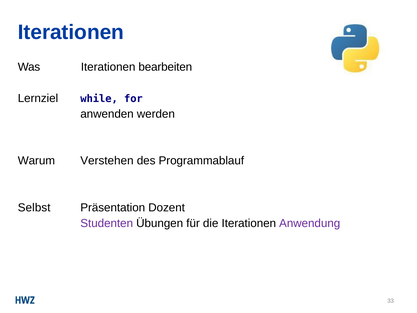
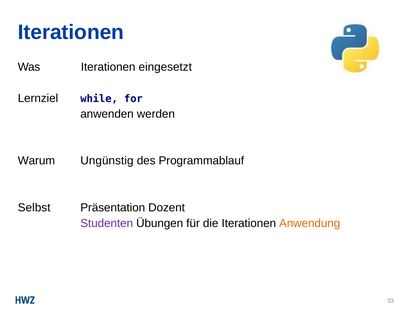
bearbeiten: bearbeiten -> eingesetzt (165, 67)
Verstehen: Verstehen -> Ungünstig (107, 161)
Anwendung colour: purple -> orange (310, 223)
